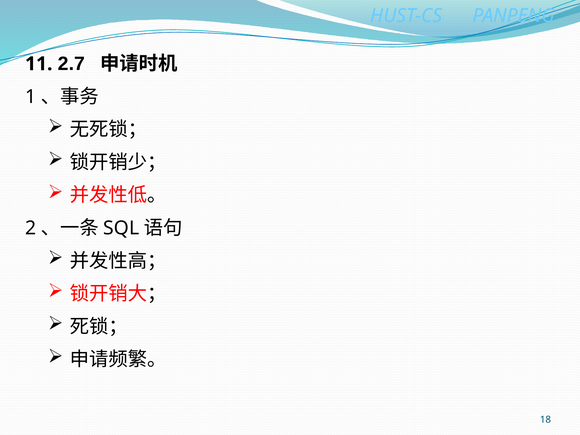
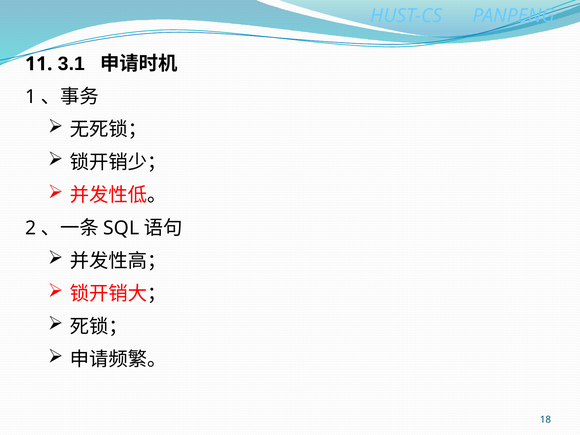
2.7: 2.7 -> 3.1 (71, 64)
